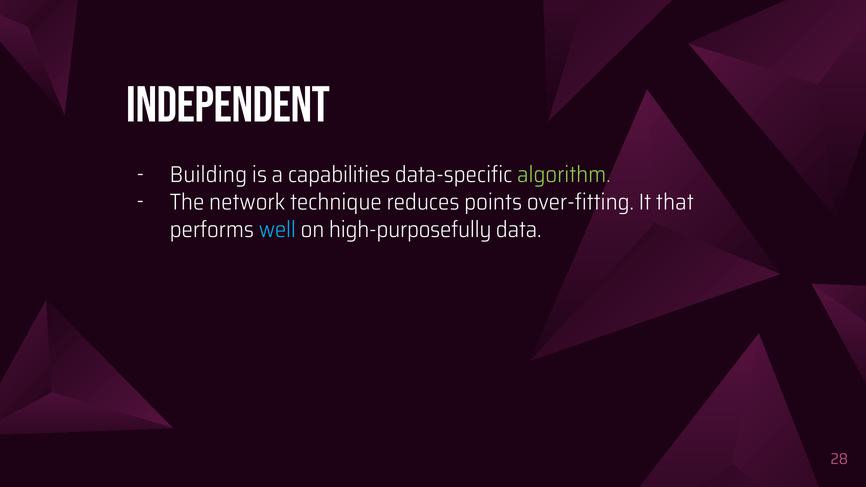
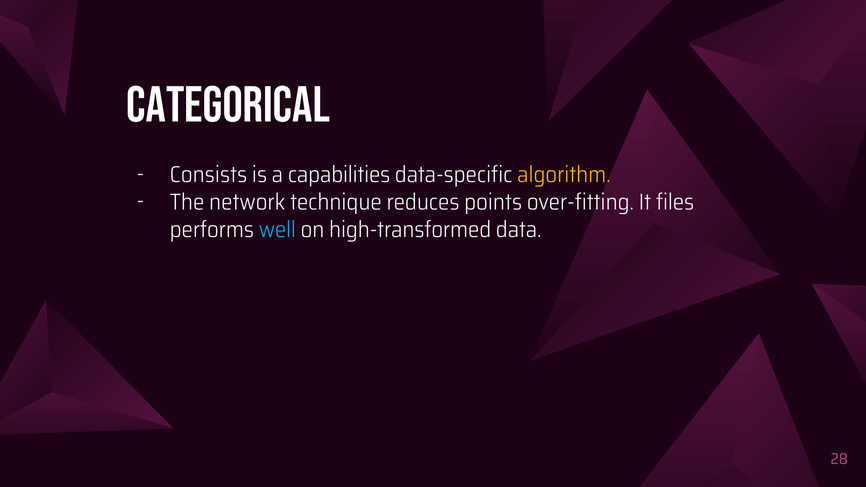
INDEPENDENT: INDEPENDENT -> CATEGORICAL (228, 105)
Building: Building -> Consists (208, 175)
algorithm colour: light green -> yellow (564, 175)
that: that -> files (675, 202)
high-purposefully: high-purposefully -> high-transformed (410, 230)
